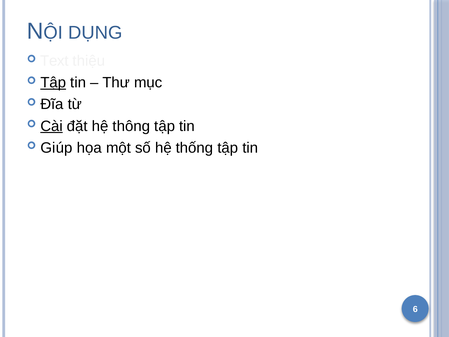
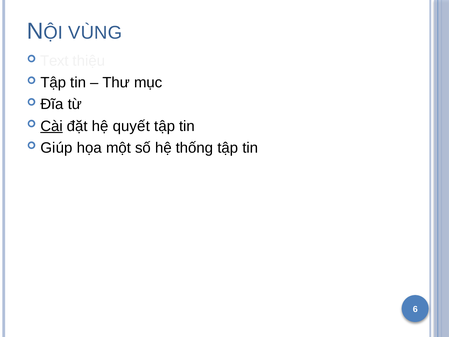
DỤNG: DỤNG -> VÙNG (95, 33)
Tập underline: present -> none (53, 83)
thông: thông -> quyết (131, 126)
